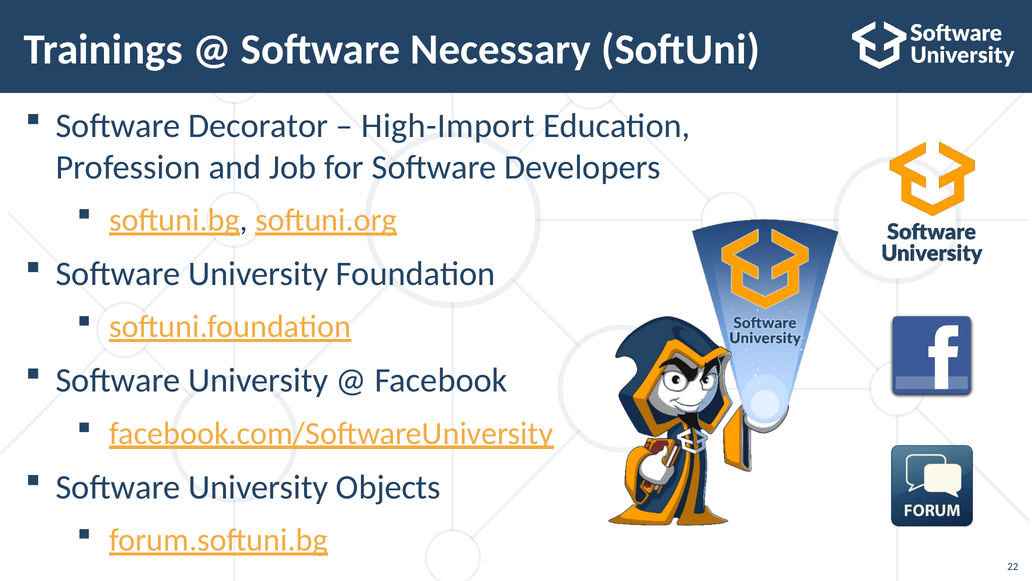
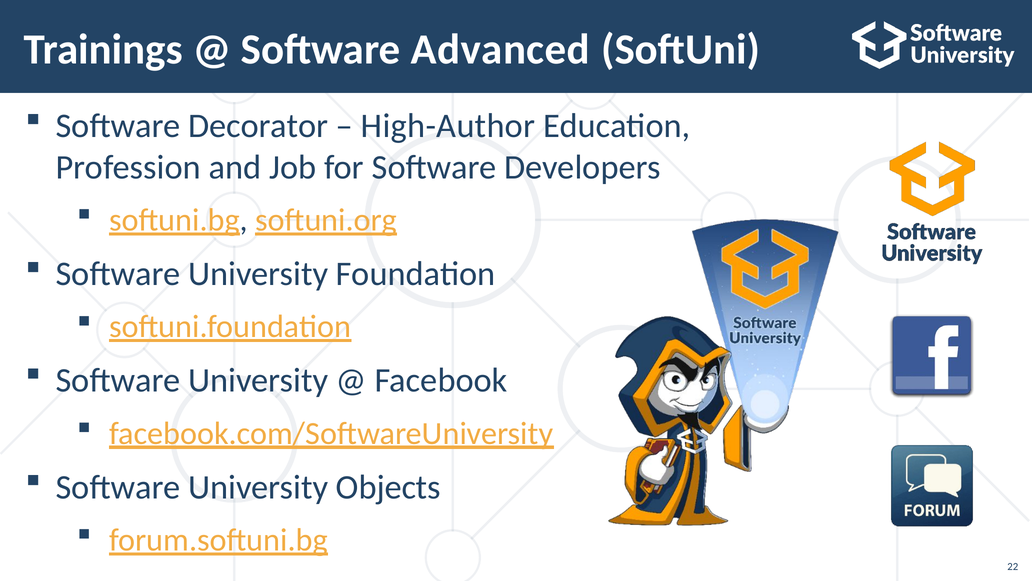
Necessary: Necessary -> Advanced (500, 50)
High-Import: High-Import -> High-Author (448, 126)
